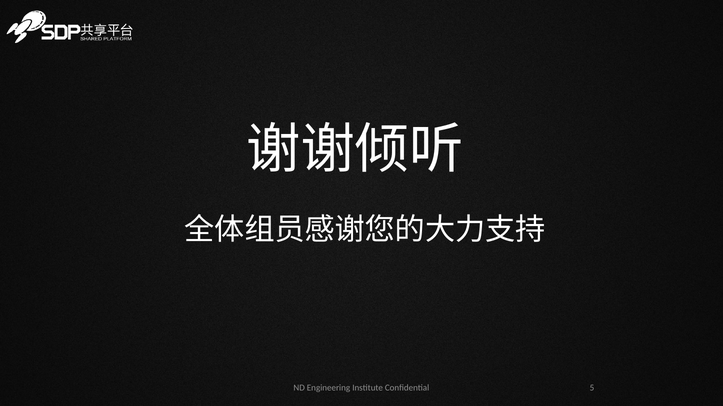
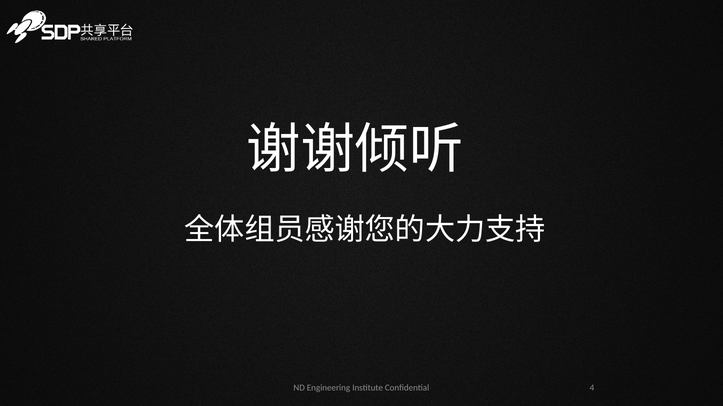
5: 5 -> 4 (592, 388)
